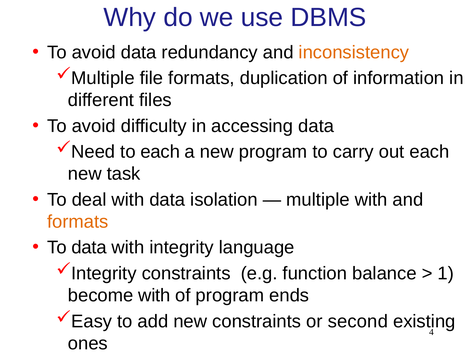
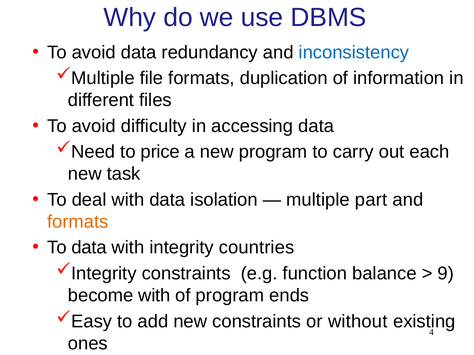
inconsistency colour: orange -> blue (354, 52)
to each: each -> price (160, 152)
multiple with: with -> part (371, 200)
language: language -> countries (257, 248)
1: 1 -> 9 (446, 274)
second: second -> without (358, 322)
